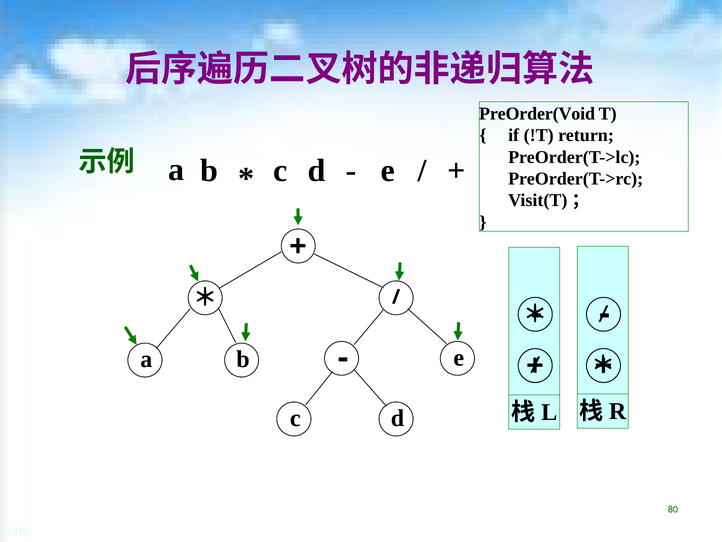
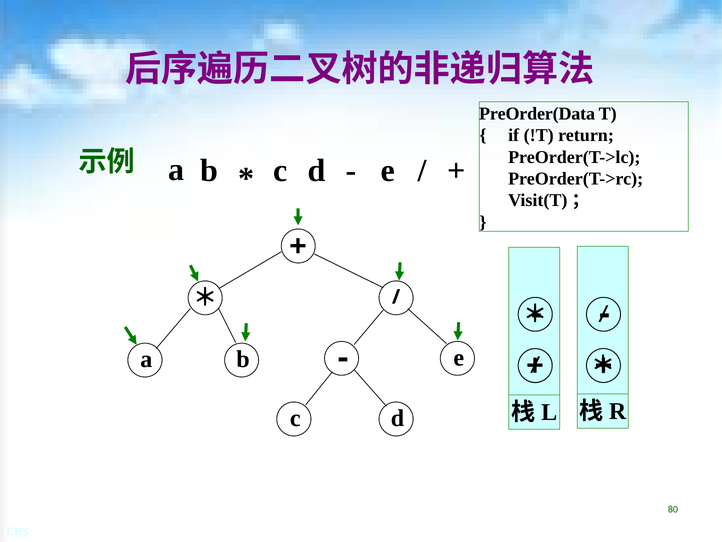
PreOrder(Void: PreOrder(Void -> PreOrder(Data (537, 114)
